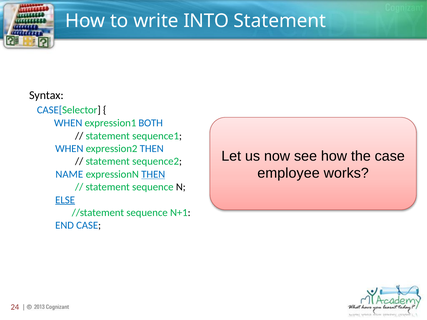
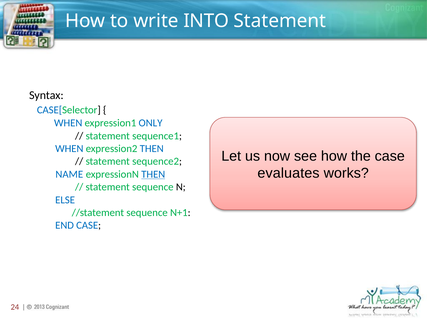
BOTH: BOTH -> ONLY (151, 123)
employee: employee -> evaluates (288, 173)
ELSE underline: present -> none (65, 200)
